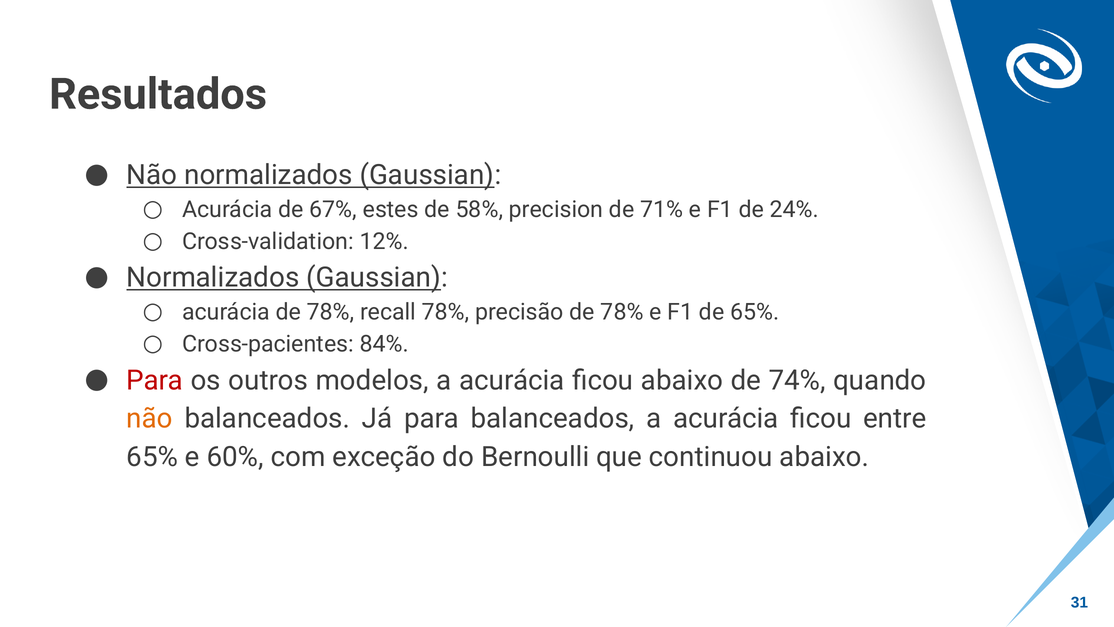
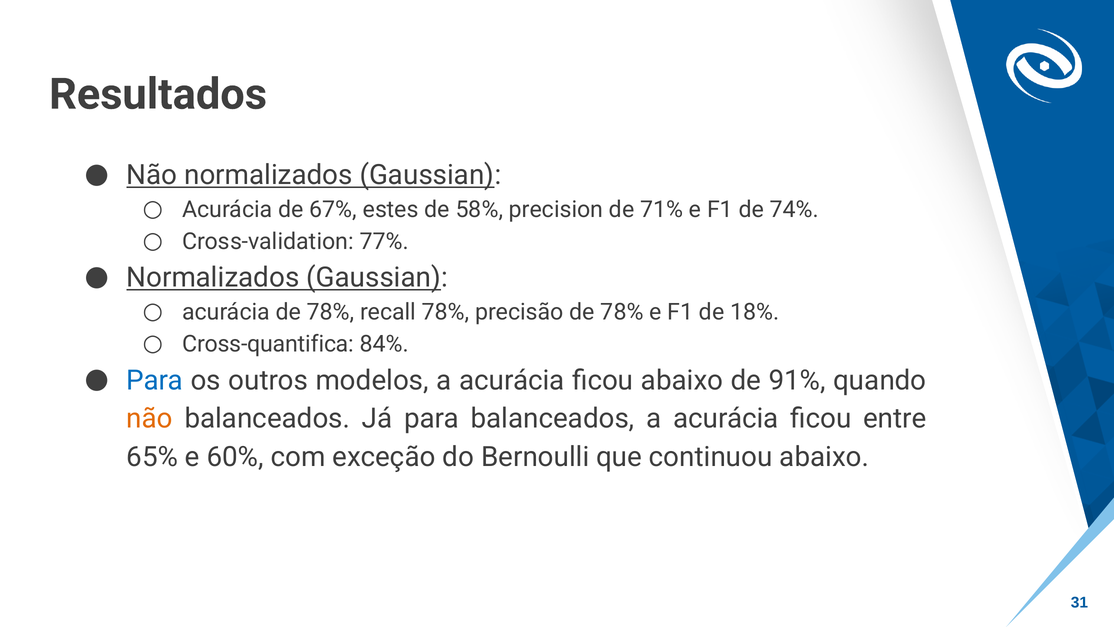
24%: 24% -> 74% (794, 210)
12%: 12% -> 77% (384, 242)
de 65%: 65% -> 18% (755, 312)
Cross-pacientes: Cross-pacientes -> Cross-quantifica (268, 344)
Para colour: red -> blue (155, 380)
74%: 74% -> 91% (797, 380)
